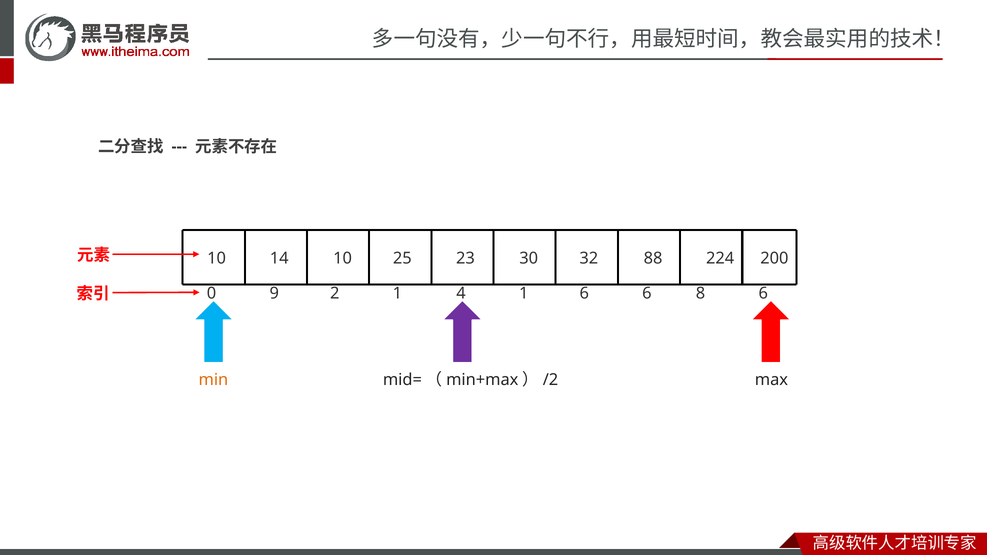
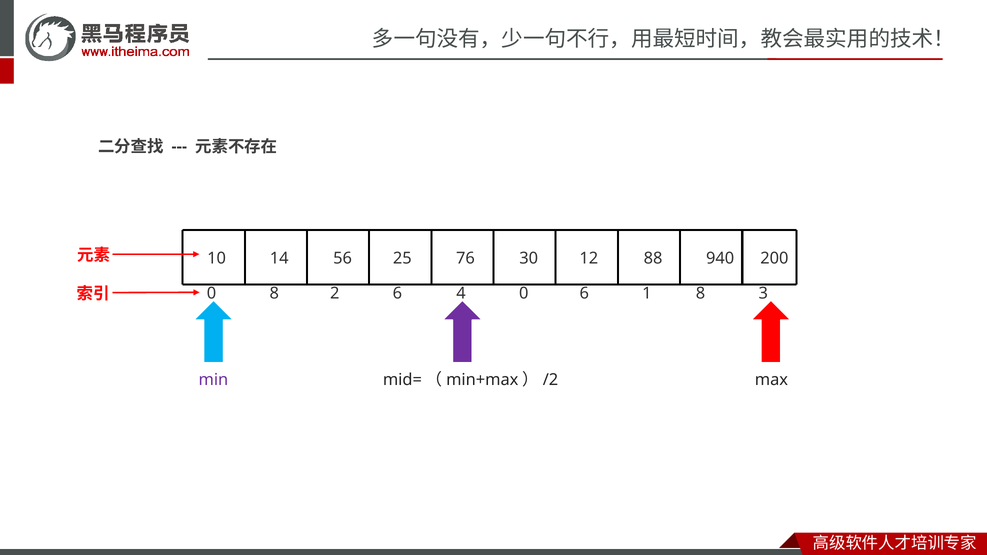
14 10: 10 -> 56 (343, 258)
23: 23 -> 76 (465, 258)
32: 32 -> 12 (589, 258)
224: 224 -> 940 (720, 258)
0 9: 9 -> 8 (274, 294)
2 1: 1 -> 6 (397, 294)
1: 1 -> 0 (524, 294)
6 6: 6 -> 1 (647, 294)
8 6: 6 -> 3 (763, 294)
min colour: orange -> purple (213, 380)
